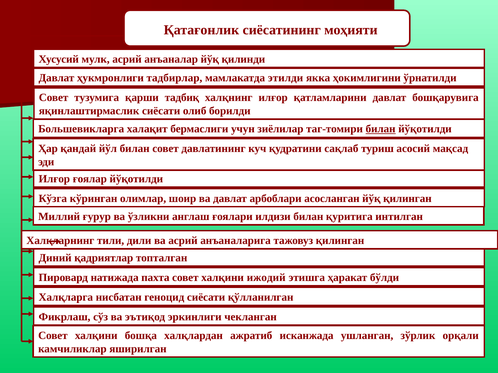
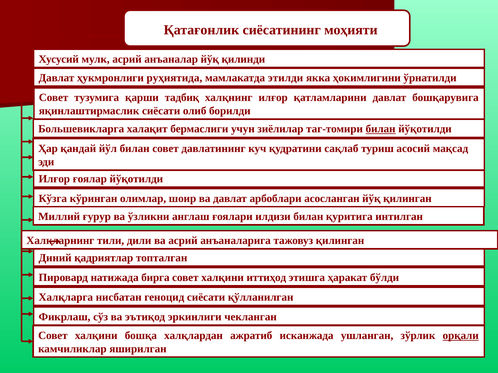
тадбирлар: тадбирлар -> руҳиятида (174, 78)
пахта: пахта -> бирга (155, 278)
ижодий: ижодий -> иттиҳод (266, 278)
орқали underline: none -> present (461, 336)
